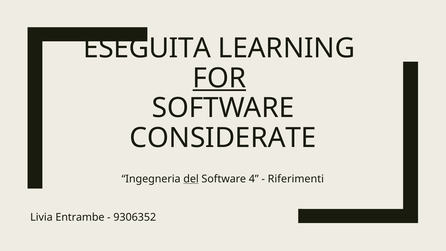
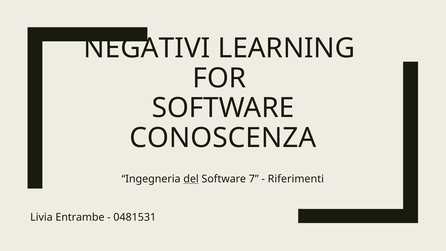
ESEGUITA: ESEGUITA -> NEGATIVI (147, 48)
FOR underline: present -> none (219, 78)
CONSIDERATE: CONSIDERATE -> CONOSCENZA (223, 138)
4: 4 -> 7 (254, 179)
9306352: 9306352 -> 0481531 (135, 217)
